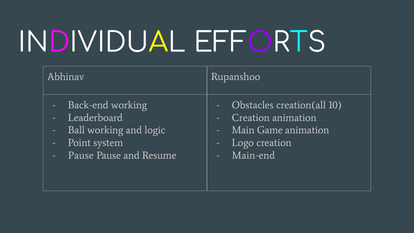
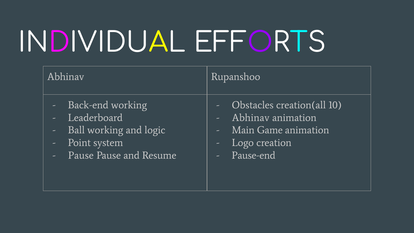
Creation: Creation -> Abhinav (251, 118)
Main-end: Main-end -> Pause-end (254, 155)
